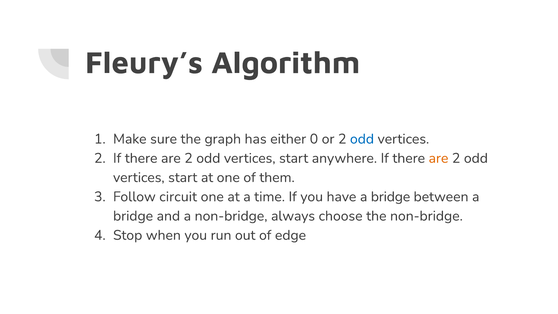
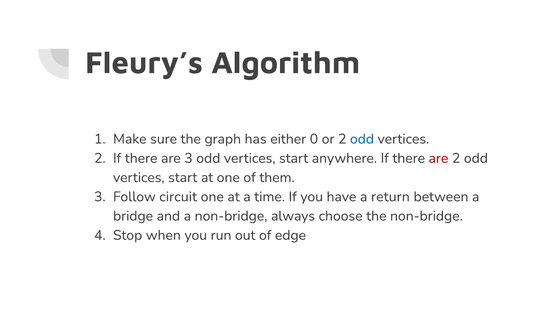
2: 2 -> 3 (189, 158)
are colour: orange -> red (438, 158)
have a bridge: bridge -> return (390, 197)
